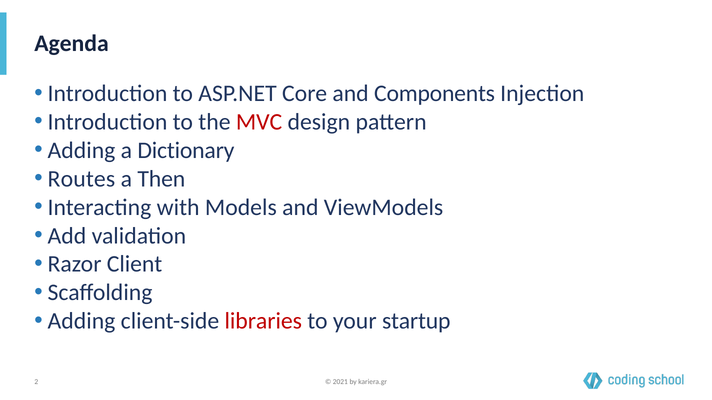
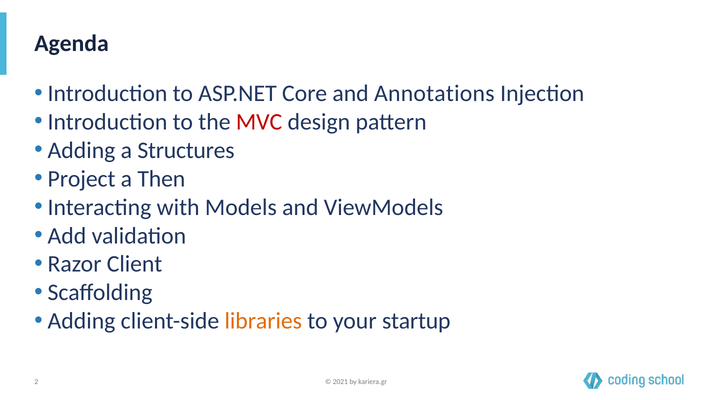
Components: Components -> Annotations (434, 94)
Dictionary: Dictionary -> Structures (186, 151)
Routes: Routes -> Project (82, 179)
libraries colour: red -> orange (263, 321)
